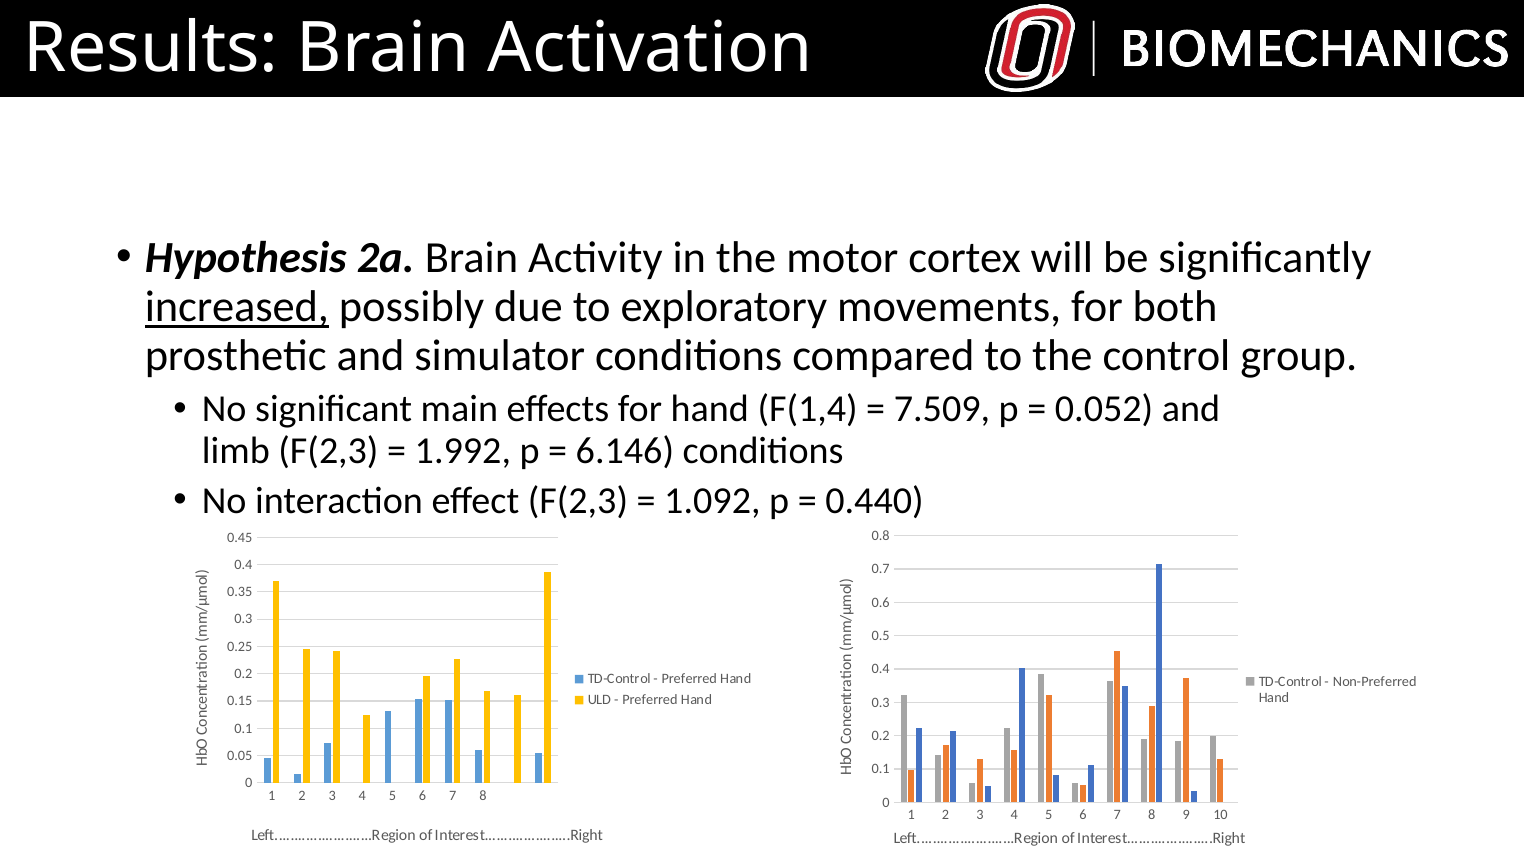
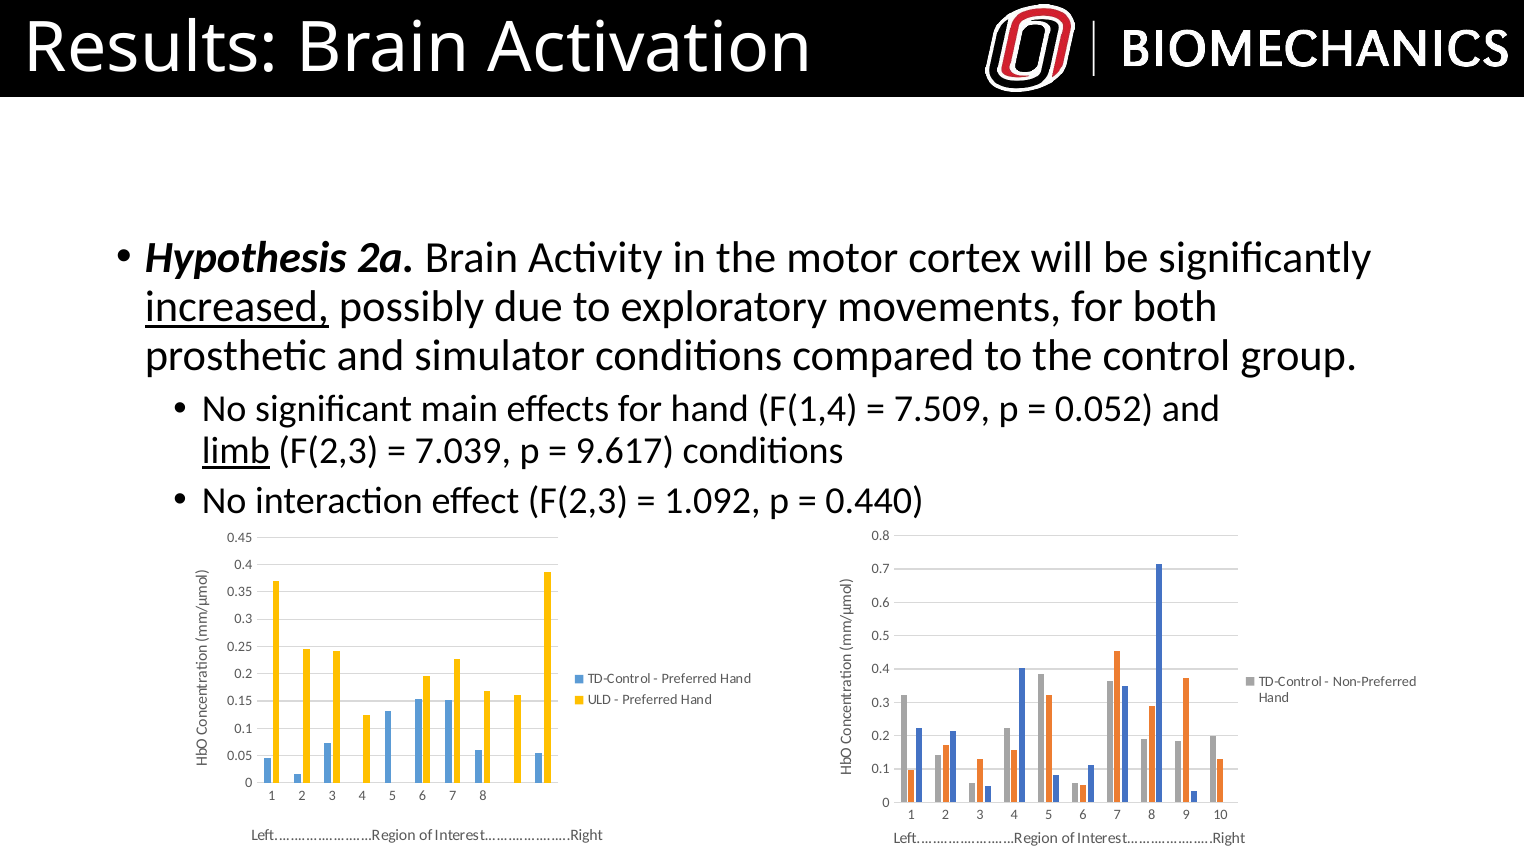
limb underline: none -> present (236, 451)
1.992: 1.992 -> 7.039 (463, 451)
6.146: 6.146 -> 9.617 (625, 451)
